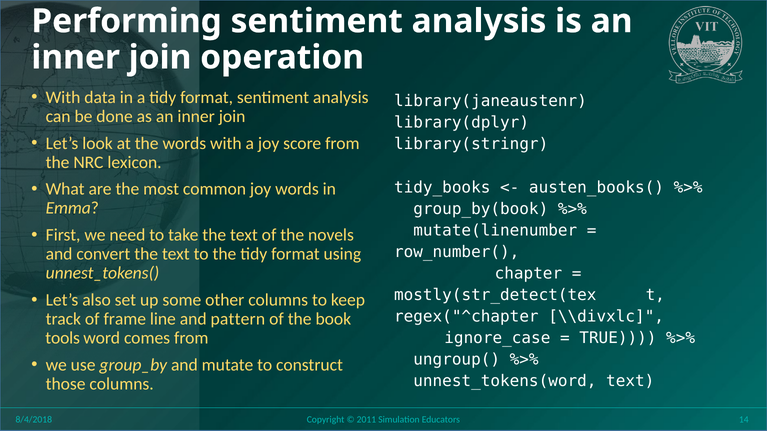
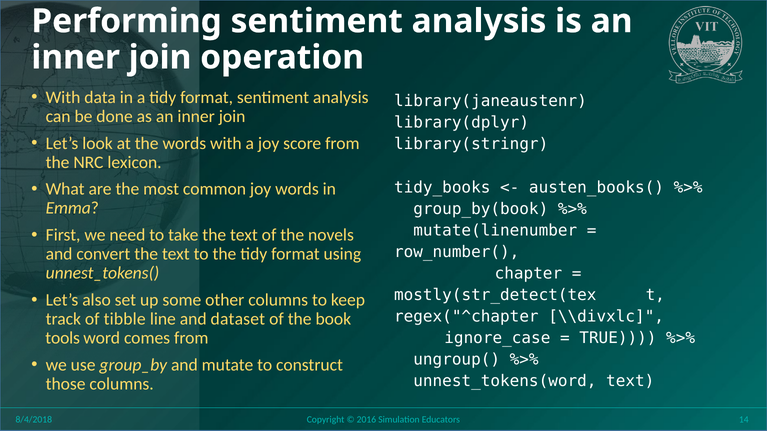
frame: frame -> tibble (125, 319)
pattern: pattern -> dataset (238, 319)
2011: 2011 -> 2016 (366, 420)
